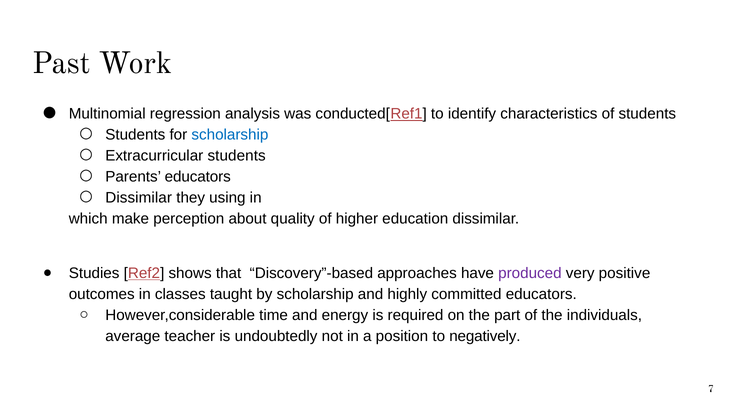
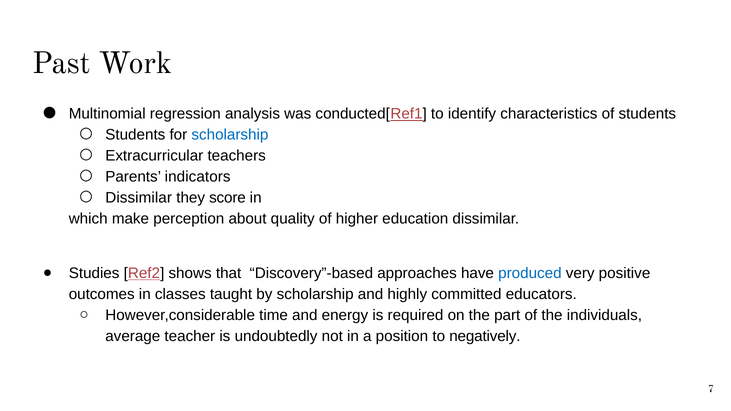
Extracurricular students: students -> teachers (237, 156)
Parents educators: educators -> indicators (198, 177)
using: using -> score (227, 198)
produced colour: purple -> blue (530, 273)
